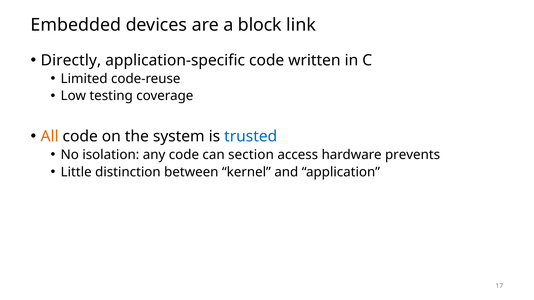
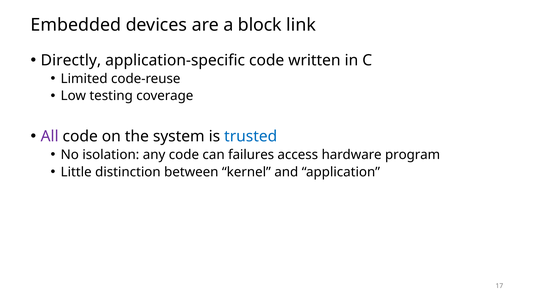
All colour: orange -> purple (50, 137)
section: section -> failures (251, 155)
prevents: prevents -> program (413, 155)
